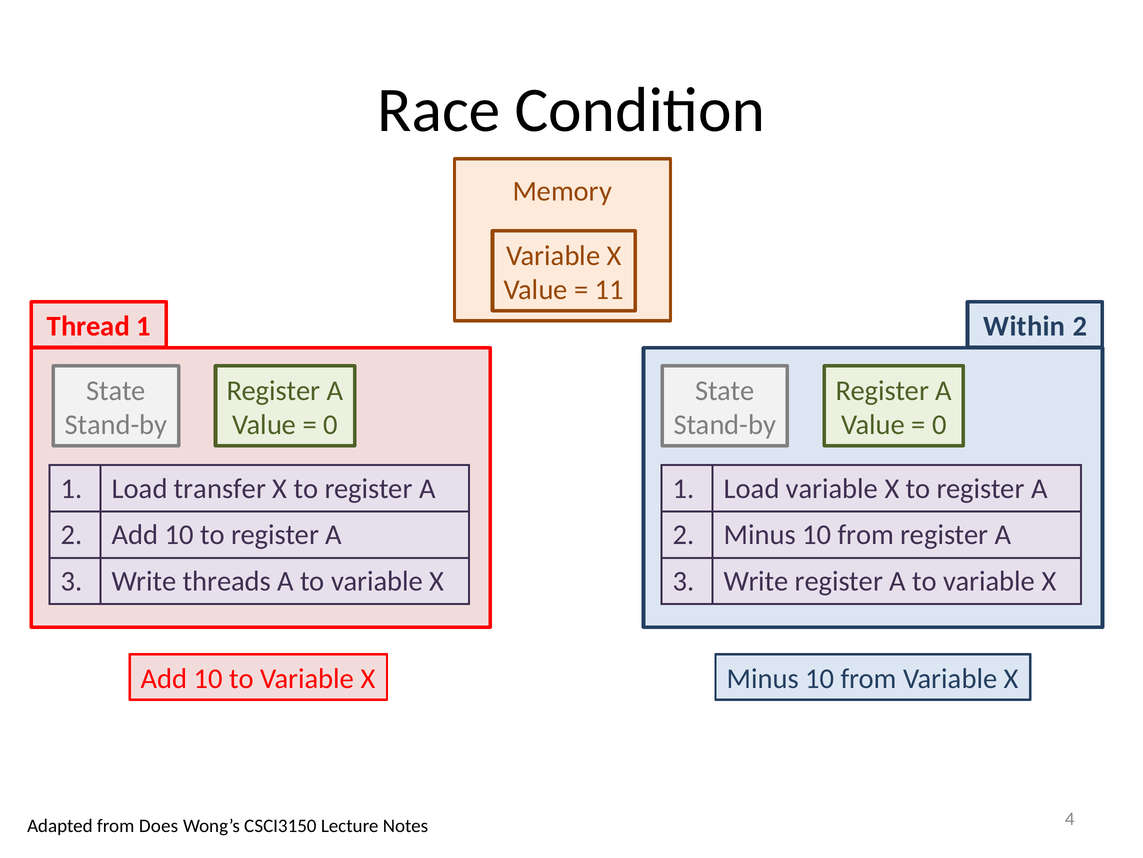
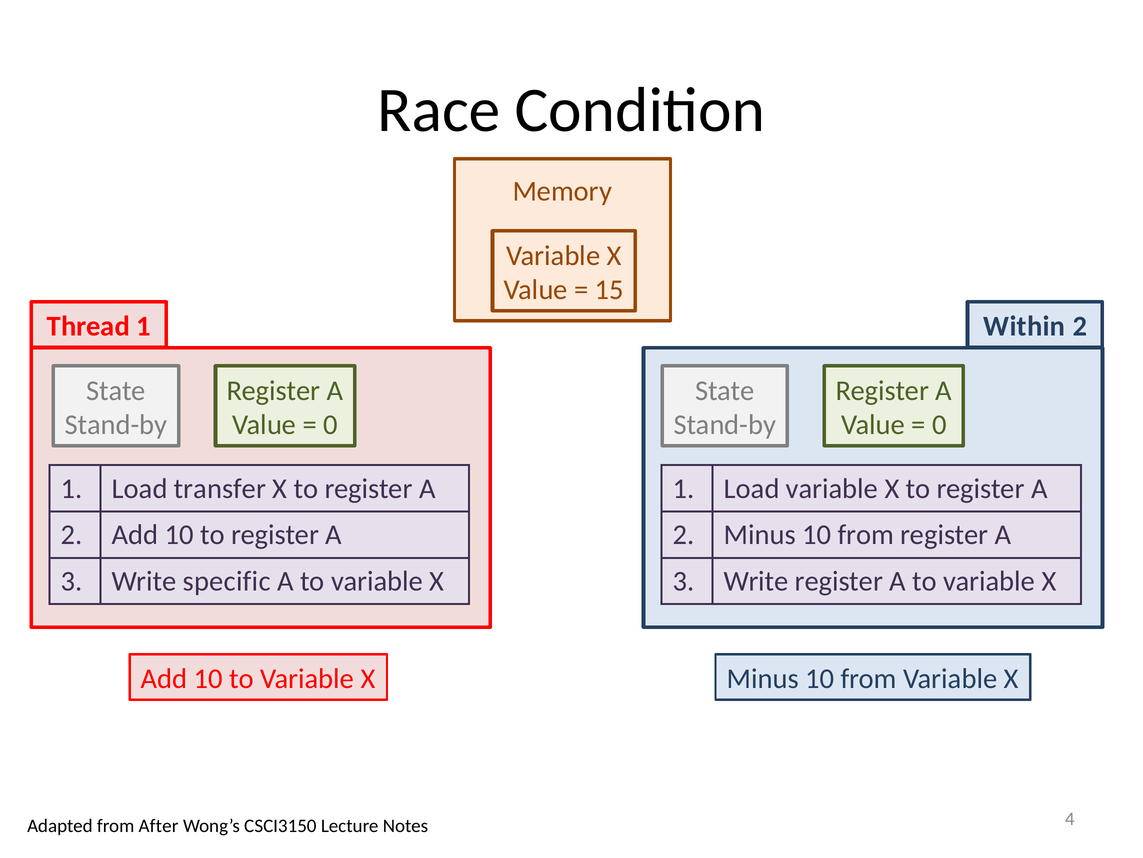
11: 11 -> 15 (609, 290)
threads: threads -> specific (227, 581)
Does: Does -> After (159, 825)
